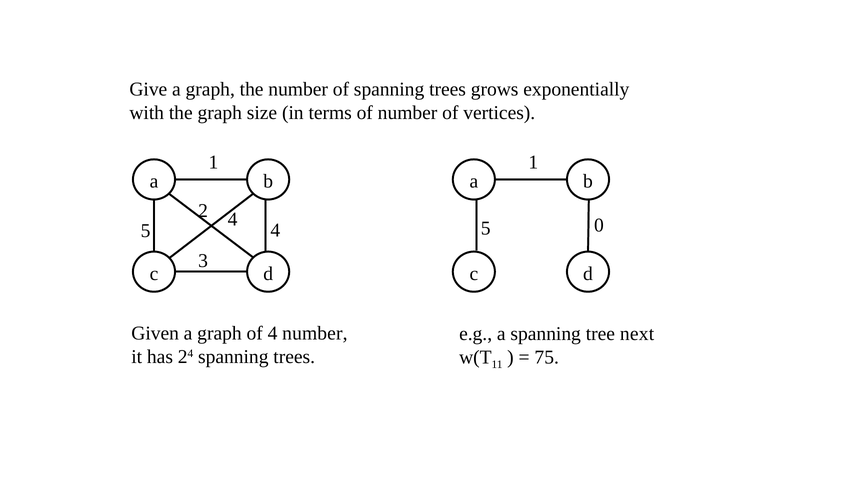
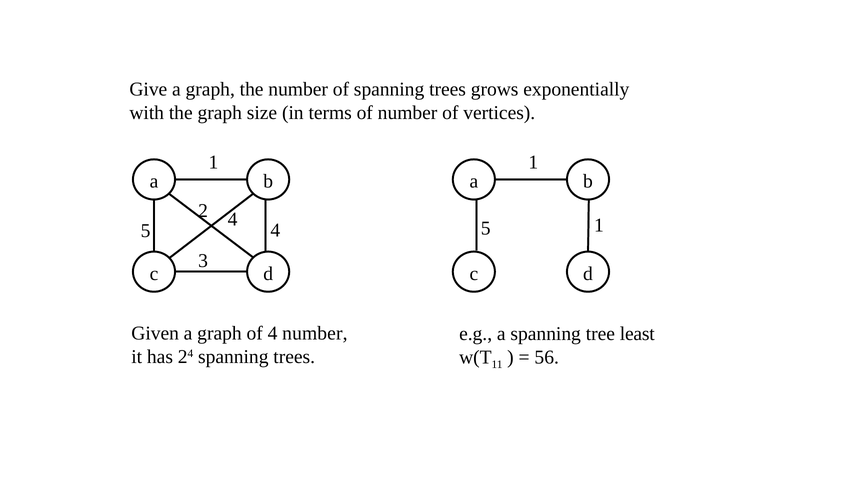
5 0: 0 -> 1 (599, 225)
next: next -> least (637, 334)
75: 75 -> 56 (547, 357)
